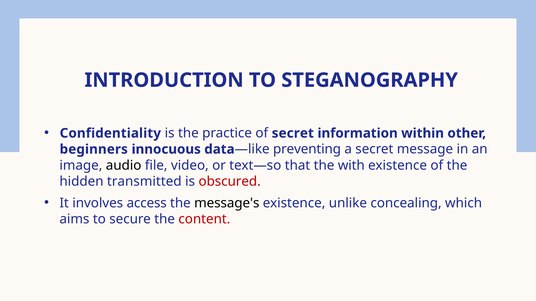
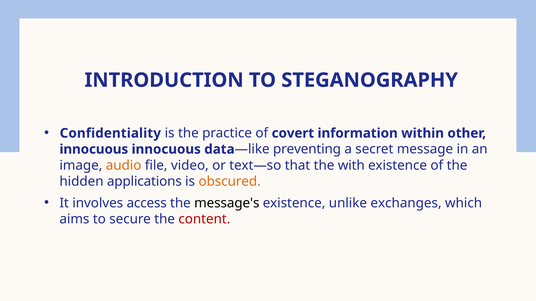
of secret: secret -> covert (293, 133)
beginners: beginners -> innocuous (94, 149)
audio colour: black -> orange (124, 166)
transmitted: transmitted -> applications (144, 182)
obscured colour: red -> orange (230, 182)
concealing: concealing -> exchanges (406, 203)
